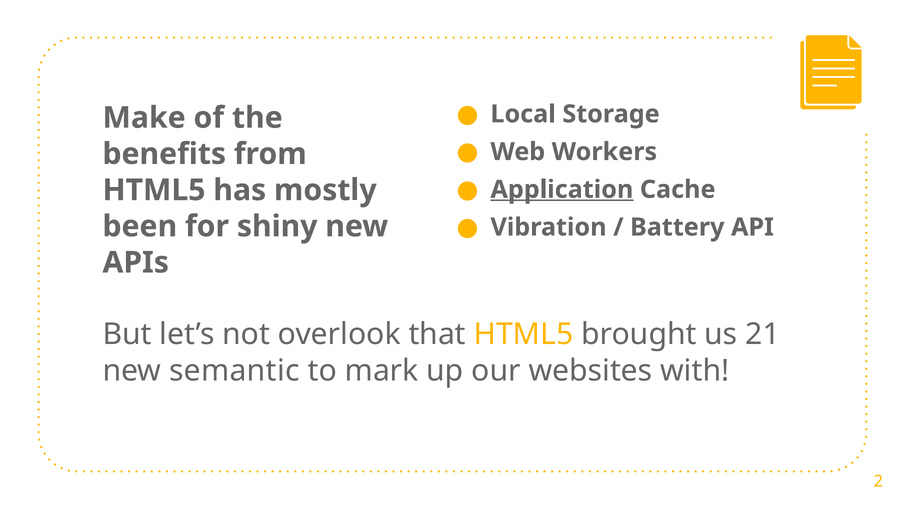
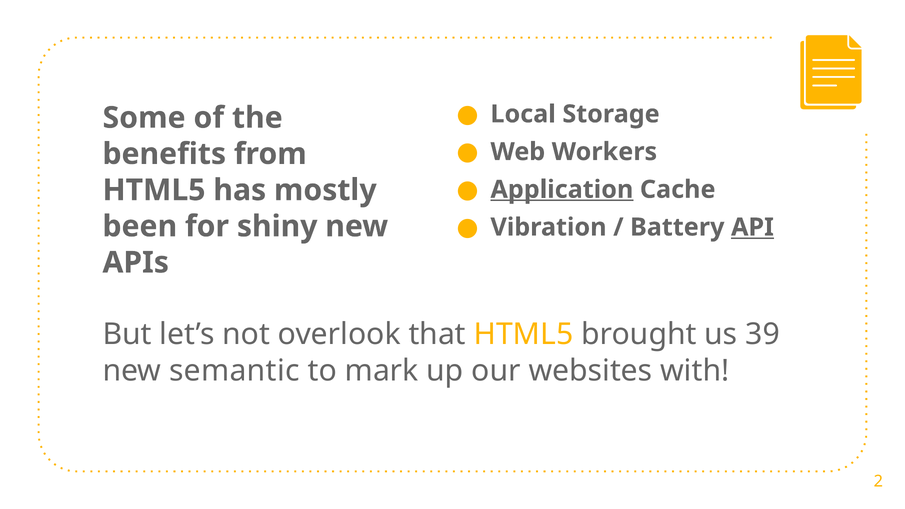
Make: Make -> Some (144, 118)
API underline: none -> present (752, 227)
21: 21 -> 39 (763, 335)
